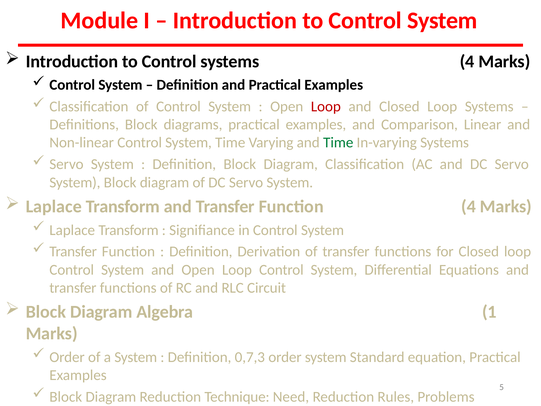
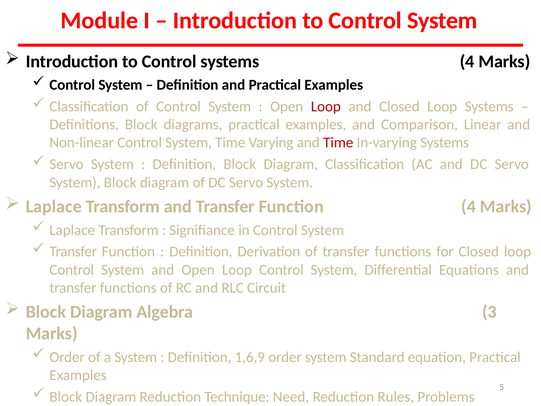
Time colour: green -> red (338, 143)
1: 1 -> 3 (489, 312)
0,7,3: 0,7,3 -> 1,6,9 (250, 357)
